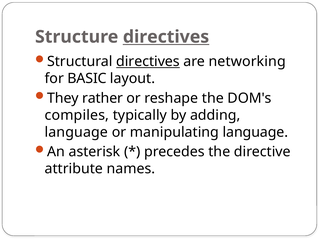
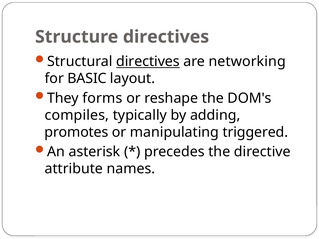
directives underline: present -> none (166, 37)
rather: rather -> forms (102, 98)
language: language -> promotes (76, 132)
manipulating language: language -> triggered (255, 132)
